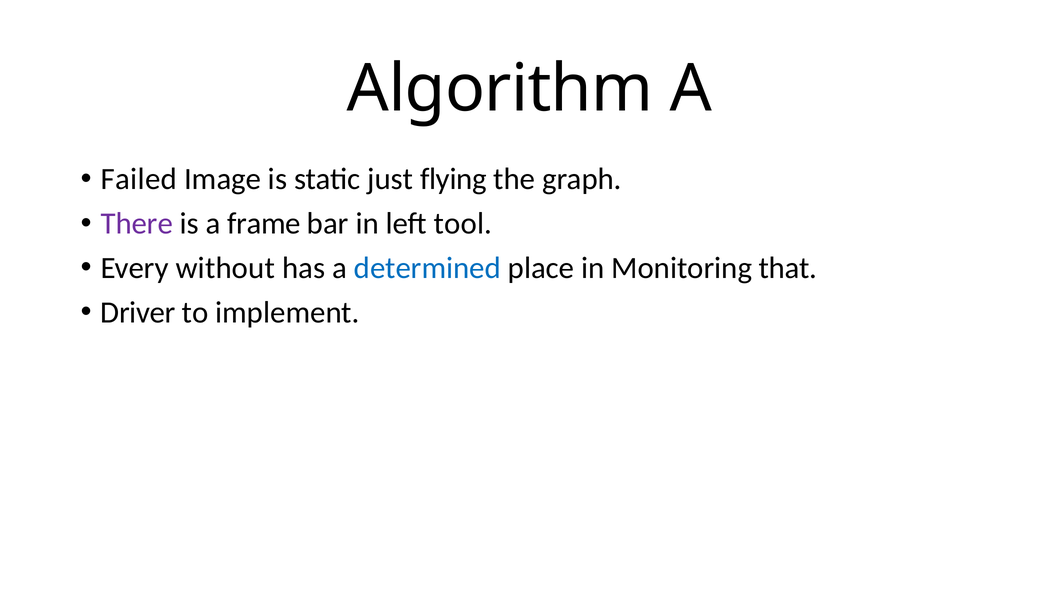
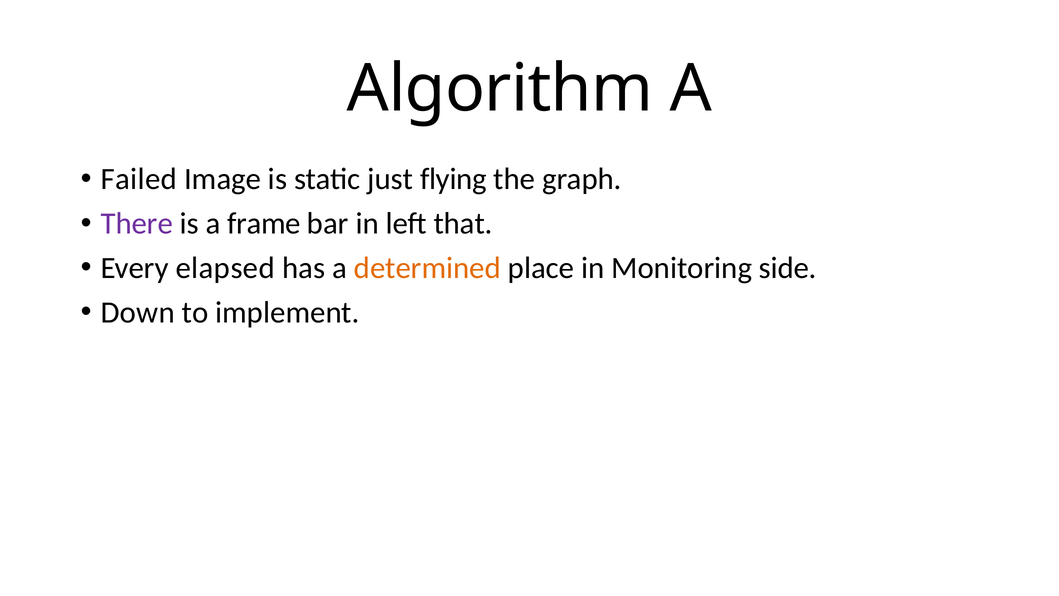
tool: tool -> that (463, 223)
without: without -> elapsed (225, 268)
determined colour: blue -> orange (427, 268)
that: that -> side (788, 268)
Driver: Driver -> Down (138, 312)
